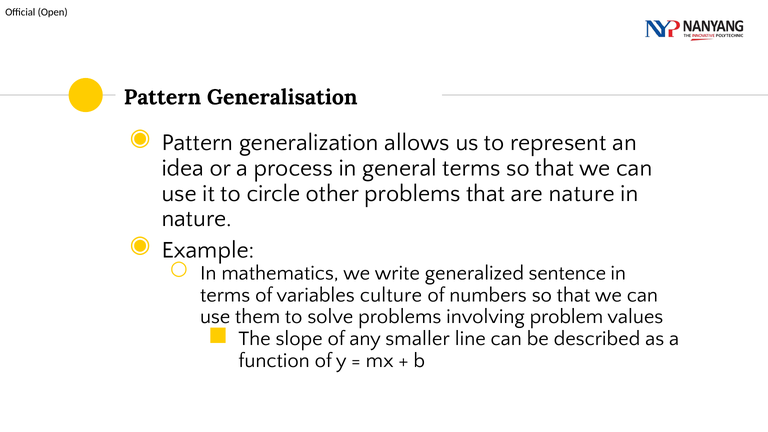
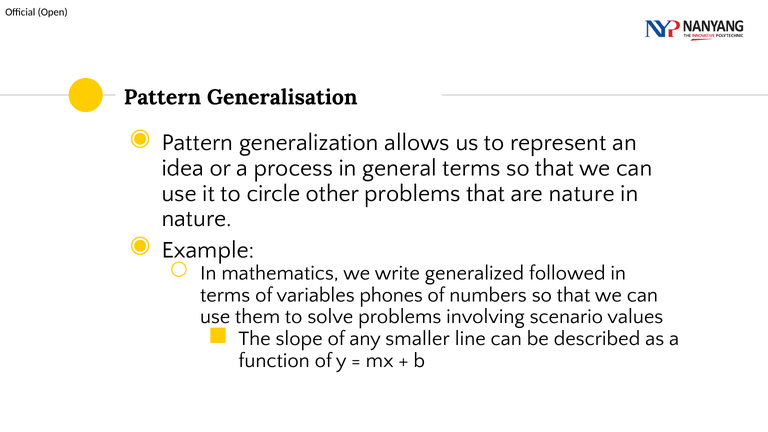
sentence: sentence -> followed (567, 273)
culture: culture -> phones (391, 295)
problem: problem -> scenario (566, 317)
